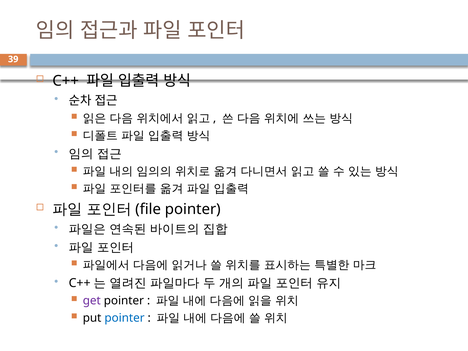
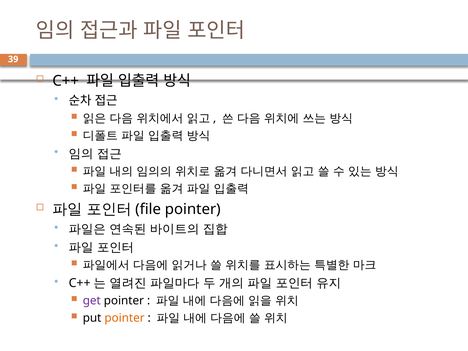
pointer colour: blue -> orange (125, 318)
